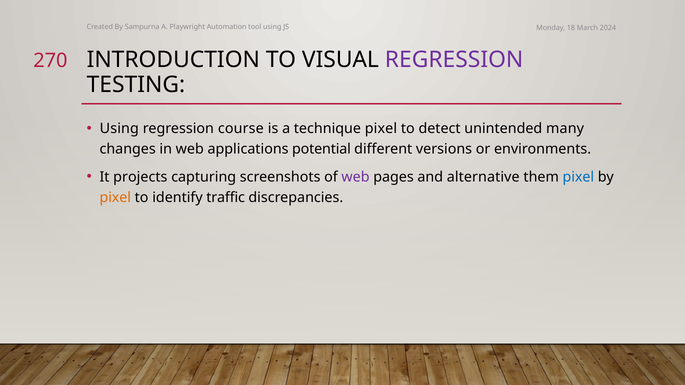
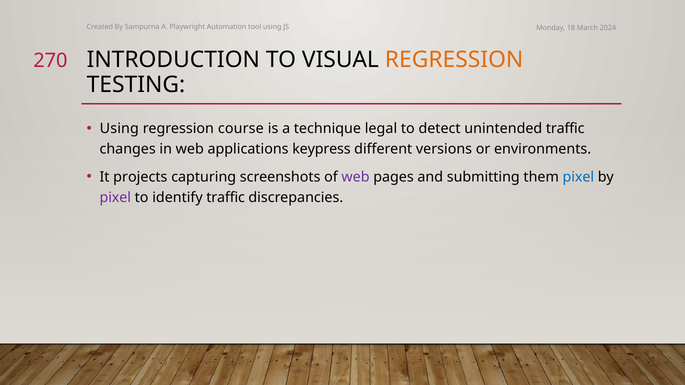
REGRESSION colour: purple -> orange (454, 60)
technique pixel: pixel -> legal (381, 129)
unintended many: many -> traffic (565, 129)
potential: potential -> keypress (321, 149)
alternative: alternative -> submitting (483, 177)
pixel colour: orange -> purple (115, 198)
